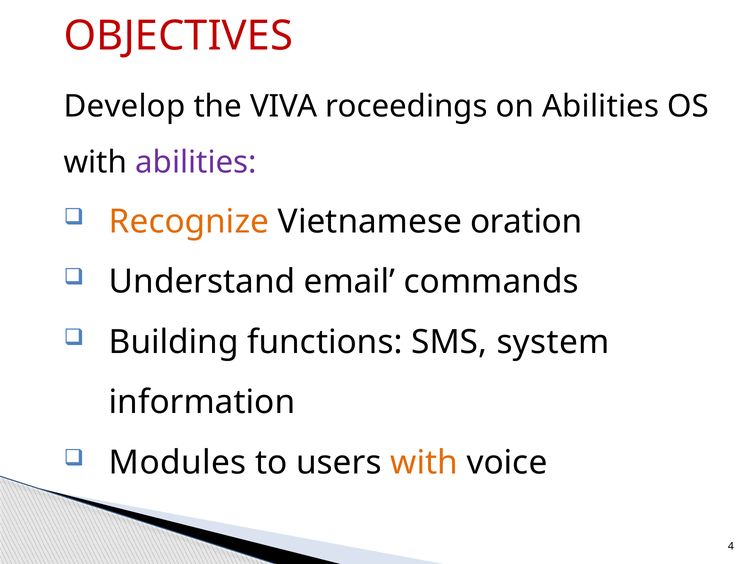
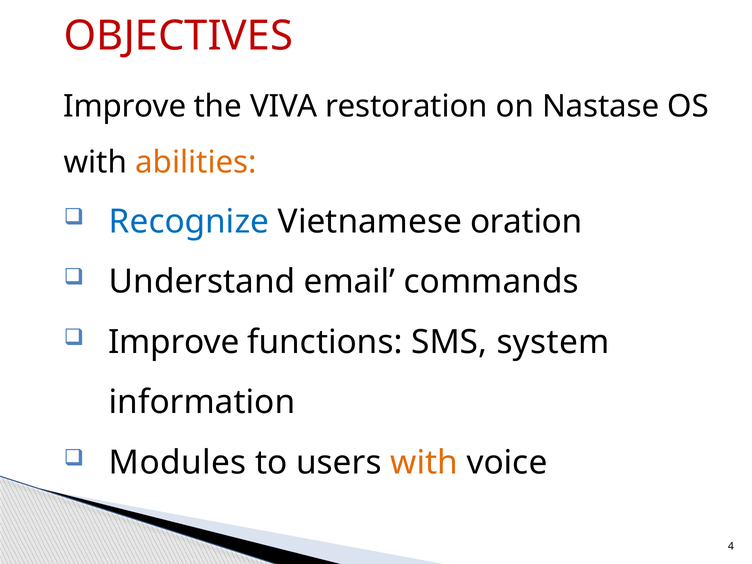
Develop: Develop -> Improve (125, 106)
roceedings: roceedings -> restoration (406, 106)
on Abilities: Abilities -> Nastase (601, 106)
abilities colour: purple -> orange (196, 163)
Recognize colour: orange -> blue (189, 222)
Building: Building -> Improve (174, 342)
